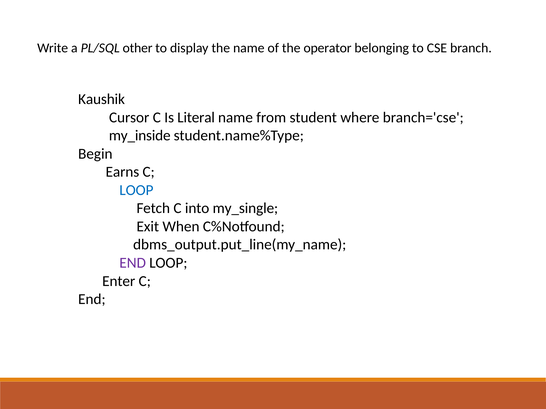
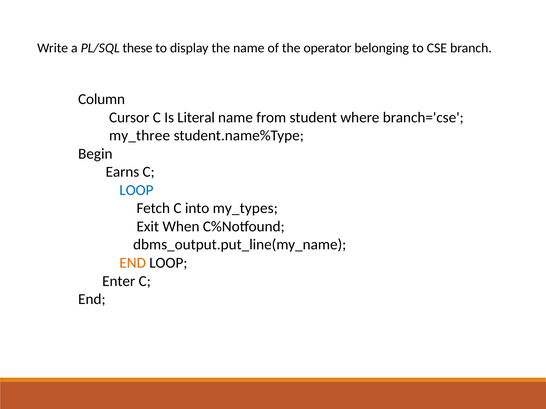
other: other -> these (138, 48)
Kaushik: Kaushik -> Column (102, 99)
my_inside: my_inside -> my_three (140, 136)
my_single: my_single -> my_types (245, 209)
END colour: purple -> orange (133, 263)
